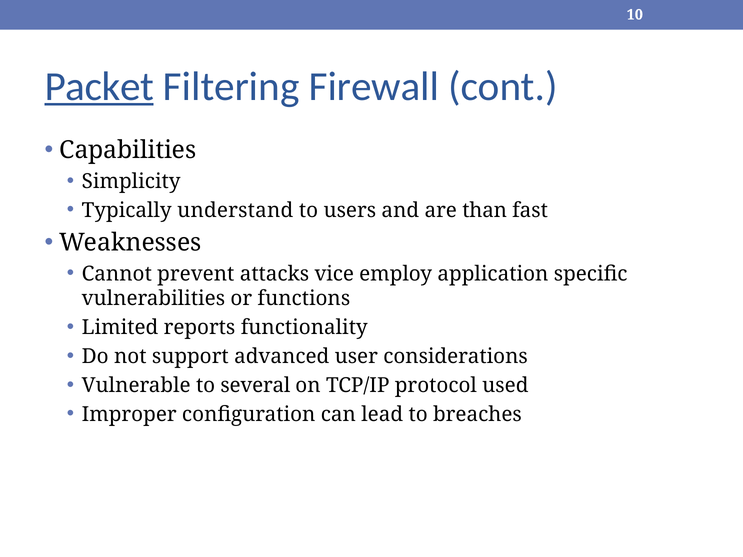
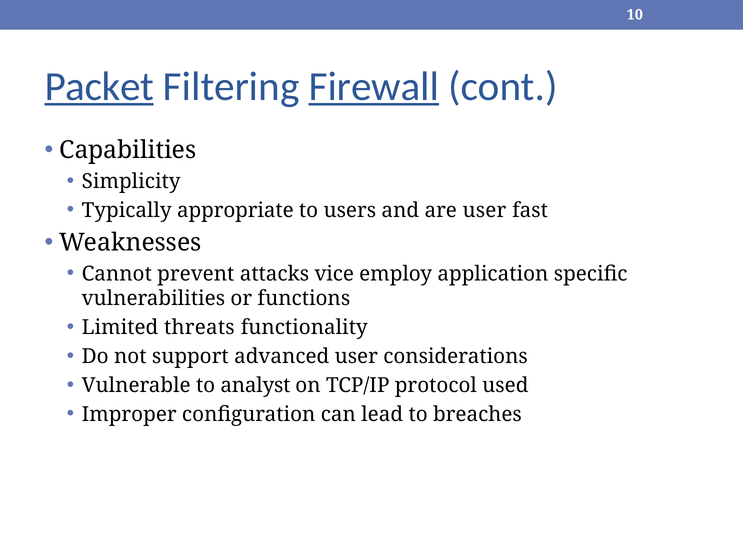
Firewall underline: none -> present (374, 86)
understand: understand -> appropriate (235, 210)
are than: than -> user (484, 210)
reports: reports -> threats (199, 328)
several: several -> analyst (255, 386)
